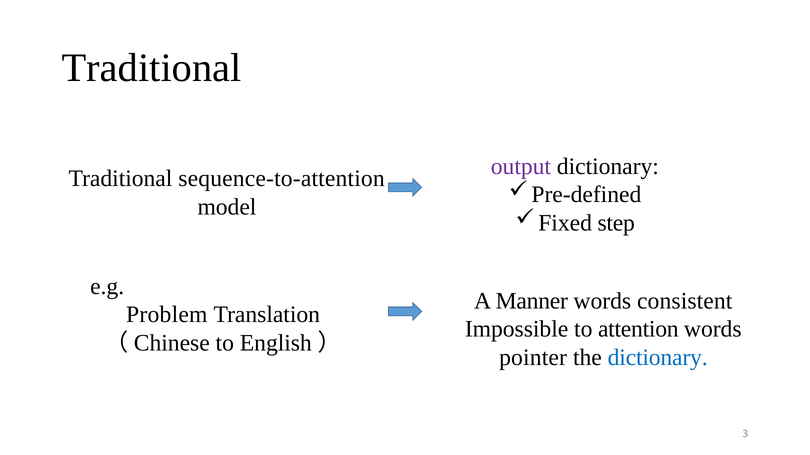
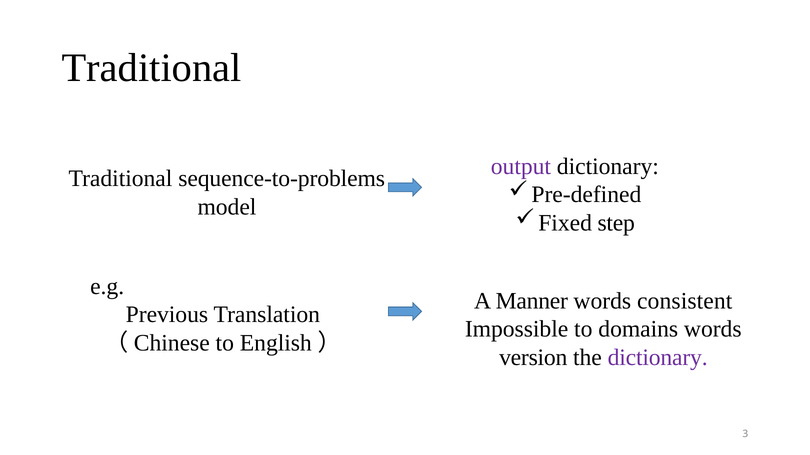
sequence-to-attention: sequence-to-attention -> sequence-to-problems (282, 179)
Problem: Problem -> Previous (167, 315)
attention: attention -> domains (638, 330)
pointer: pointer -> version (533, 358)
dictionary colour: blue -> purple (658, 358)
